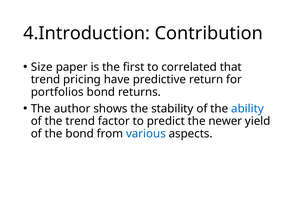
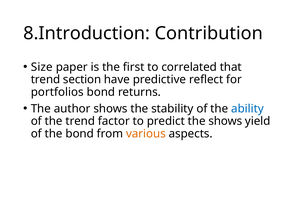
4.Introduction: 4.Introduction -> 8.Introduction (87, 33)
pricing: pricing -> section (82, 79)
return: return -> reflect (206, 79)
the newer: newer -> shows (225, 121)
various colour: blue -> orange (146, 133)
